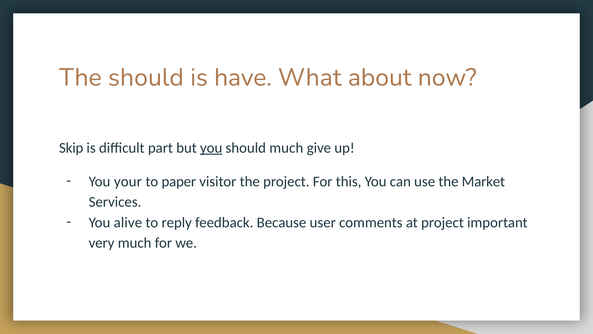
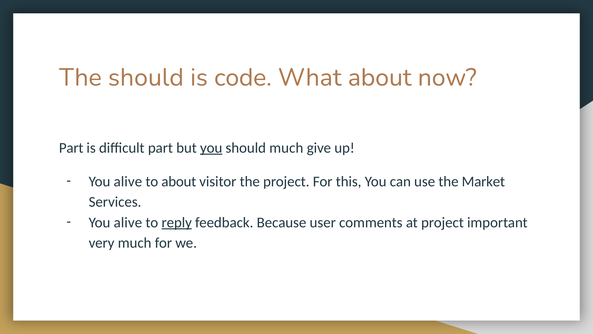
have: have -> code (243, 77)
Skip: Skip -> Part (71, 148)
your: your -> alive (128, 181)
to paper: paper -> about (179, 181)
reply underline: none -> present (177, 222)
